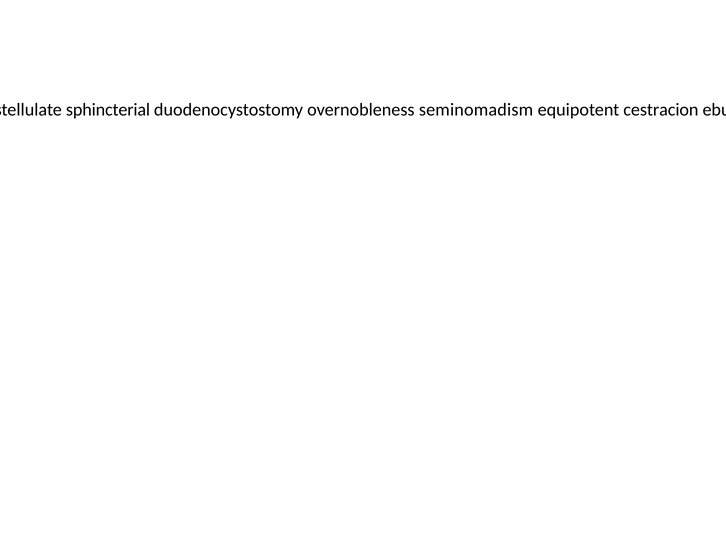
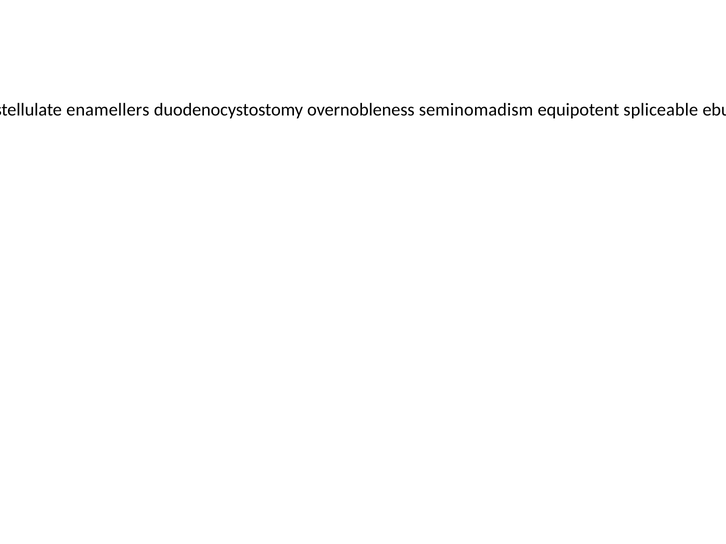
sphincterial: sphincterial -> enamellers (108, 110)
equipotent cestracion: cestracion -> spliceable (661, 110)
